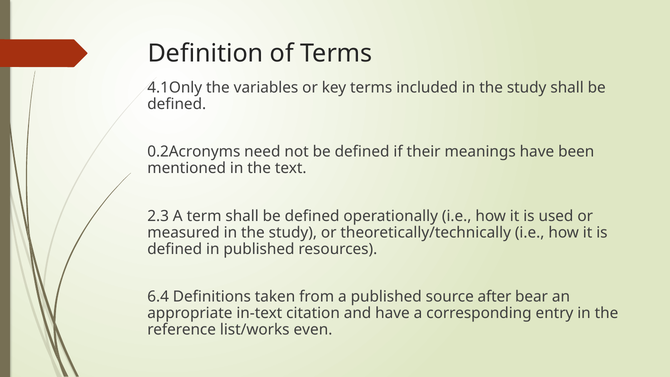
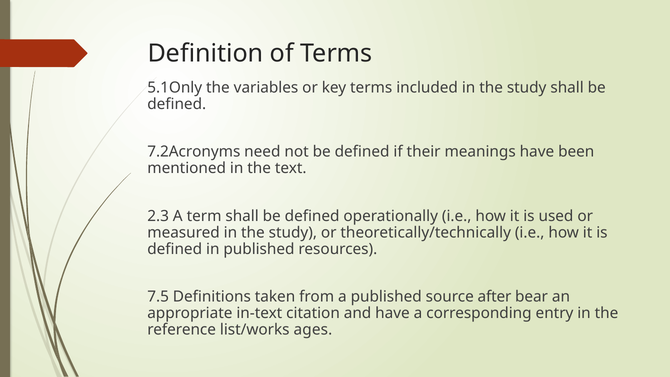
4.1Only: 4.1Only -> 5.1Only (175, 88)
0.2Acronyms: 0.2Acronyms -> 7.2Acronyms (194, 152)
6.4: 6.4 -> 7.5 (158, 297)
even: even -> ages (313, 330)
